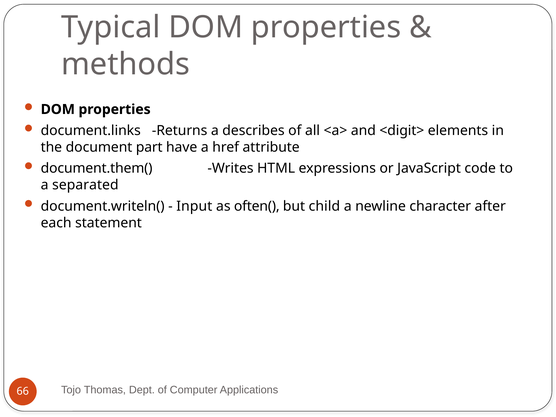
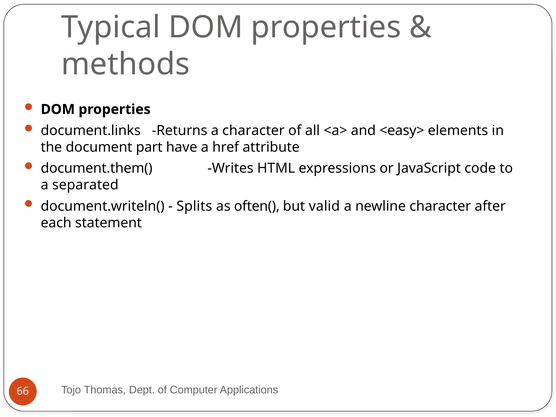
a describes: describes -> character (253, 131)
<digit>: <digit> -> <easy> (402, 131)
Input: Input -> Splits (194, 206)
child: child -> valid (324, 206)
